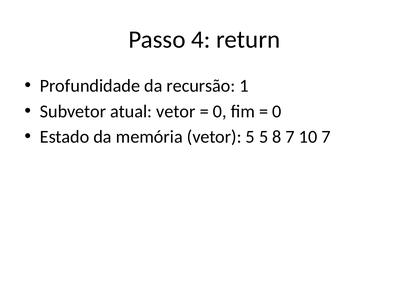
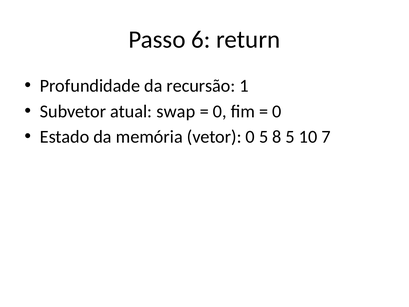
4: 4 -> 6 (201, 40)
atual vetor: vetor -> swap (176, 111)
vetor 5: 5 -> 0 (250, 137)
8 7: 7 -> 5 (290, 137)
